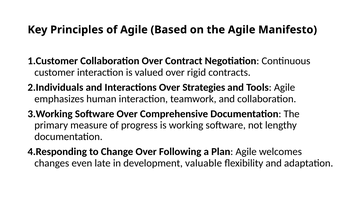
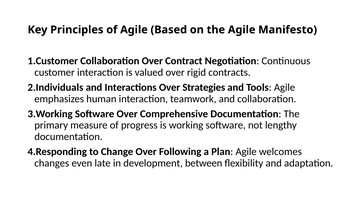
valuable: valuable -> between (204, 164)
